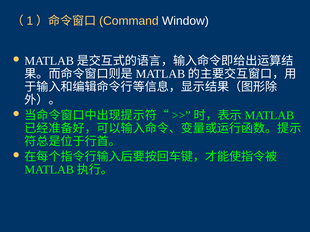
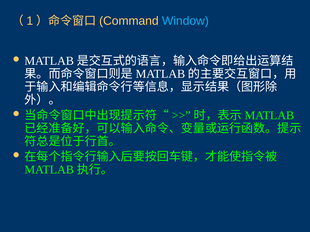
Window colour: white -> light blue (185, 21)
